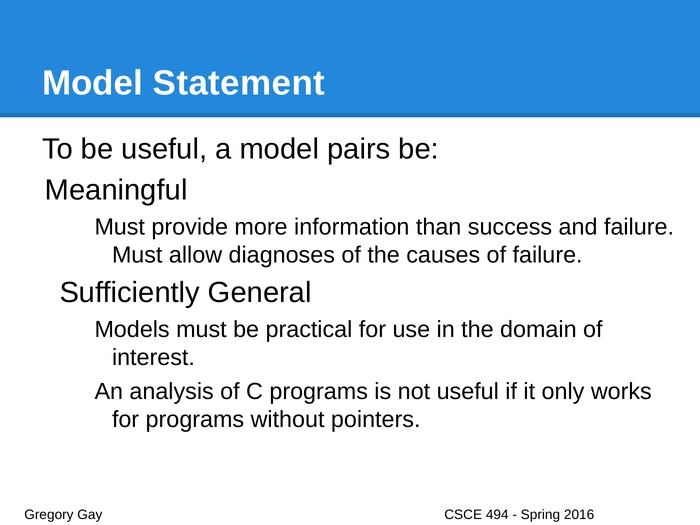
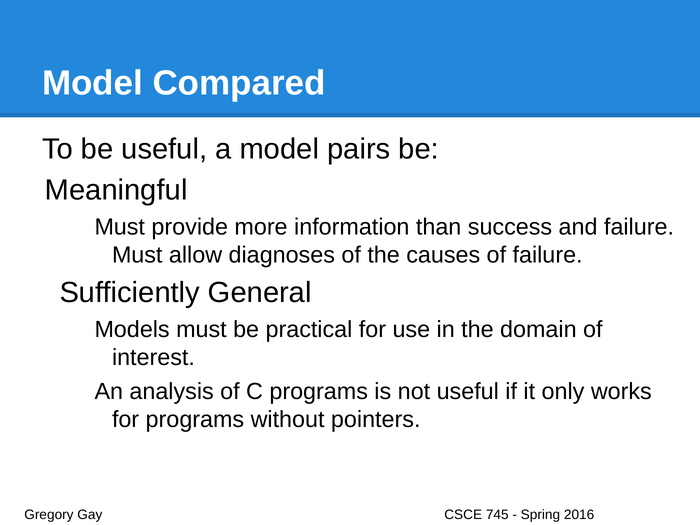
Statement: Statement -> Compared (239, 83)
494: 494 -> 745 (497, 515)
